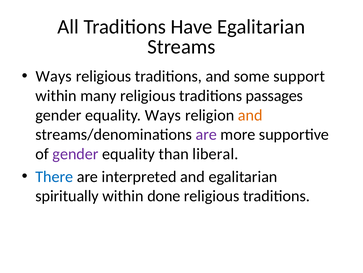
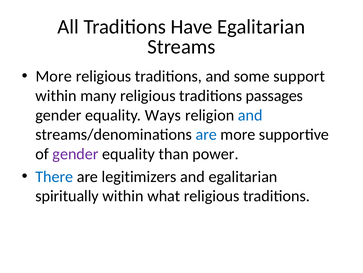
Ways: Ways -> More (54, 76)
and colour: orange -> blue (250, 115)
are colour: purple -> blue (206, 134)
liberal: liberal -> power (216, 154)
interpreted: interpreted -> legitimizers (139, 176)
done: done -> what (164, 196)
